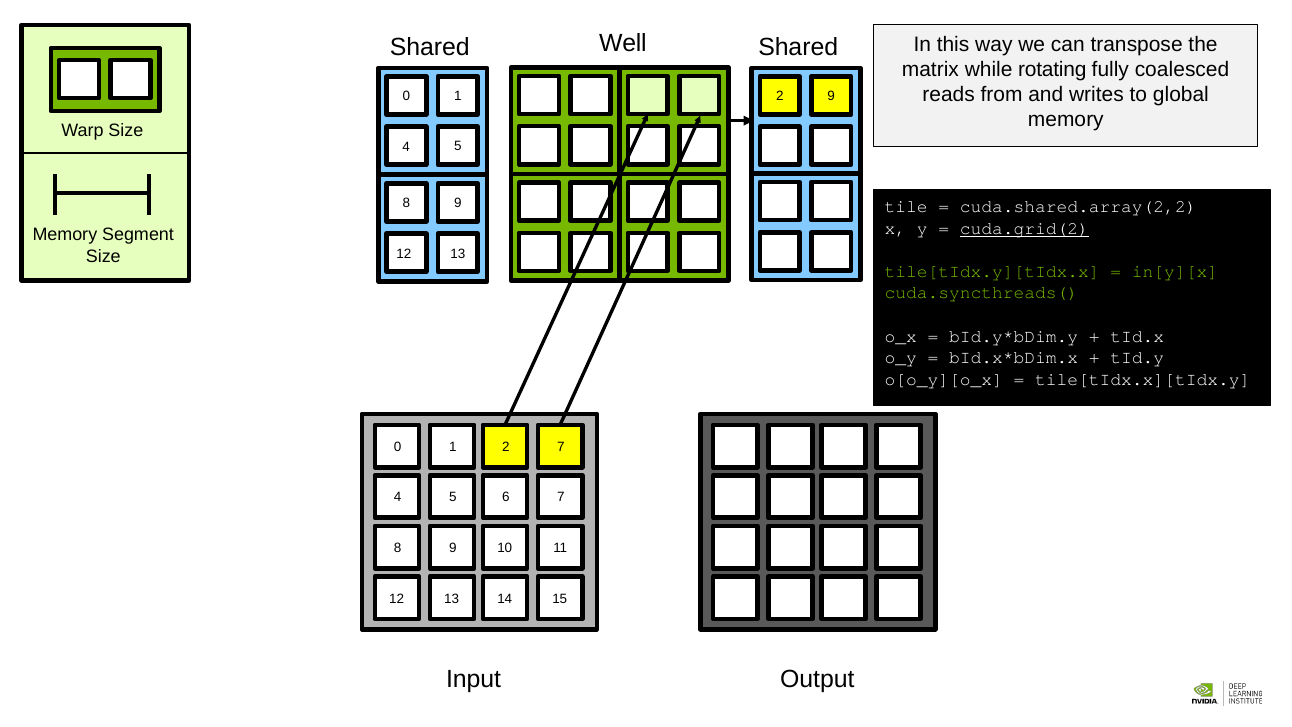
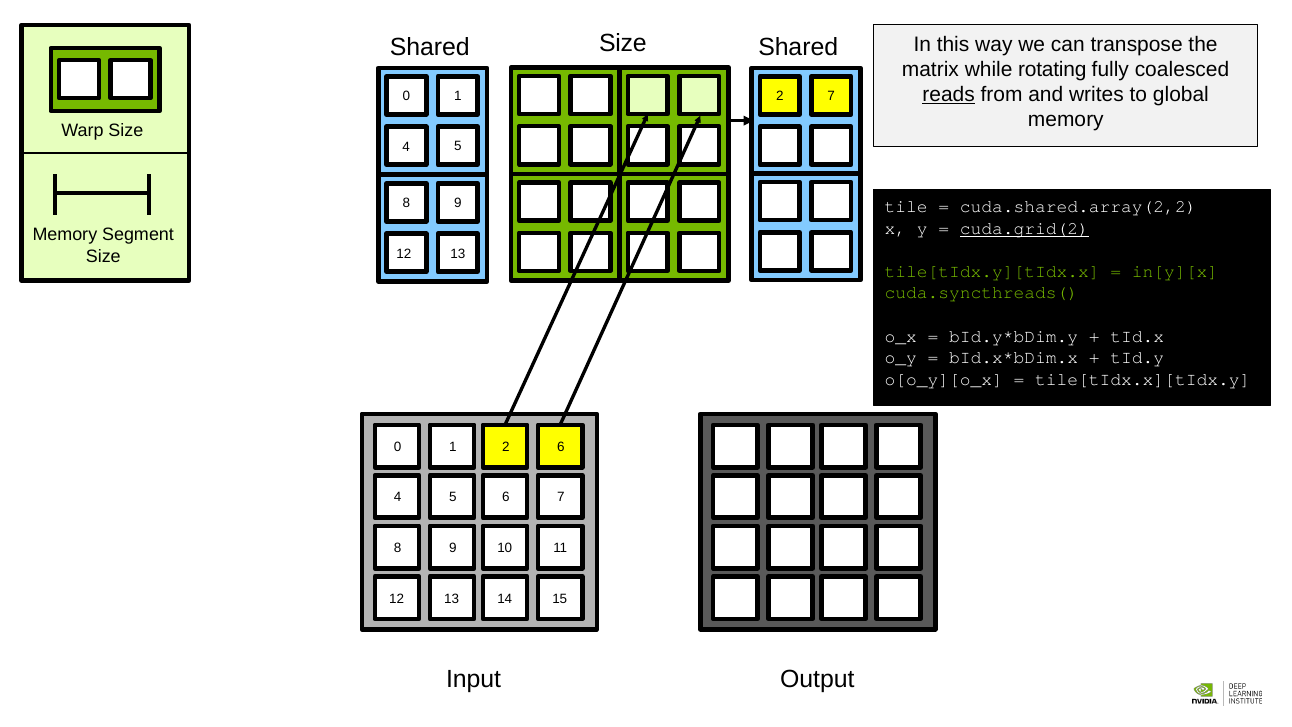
Well: Well -> Size (623, 44)
reads underline: none -> present (949, 95)
2 9: 9 -> 7 (831, 96)
2 7: 7 -> 6 (561, 447)
